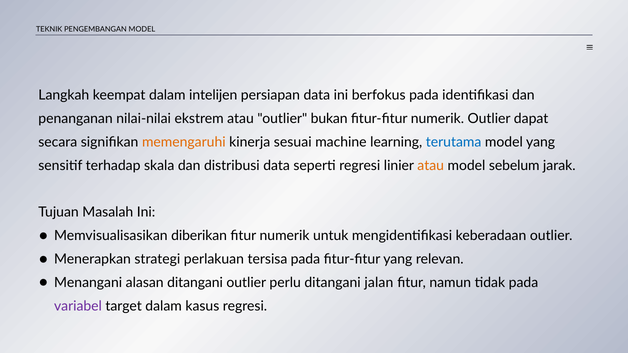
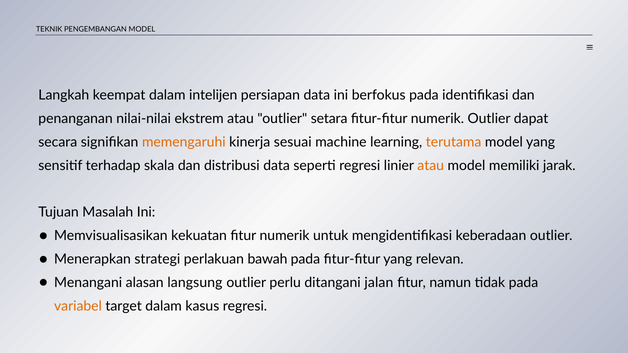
bukan: bukan -> setara (329, 119)
terutama colour: blue -> orange (454, 142)
sebelum: sebelum -> memiliki (514, 166)
diberikan: diberikan -> kekuatan (199, 236)
tersisa: tersisa -> bawah (267, 259)
alasan ditangani: ditangani -> langsung (195, 283)
variabel colour: purple -> orange (78, 306)
